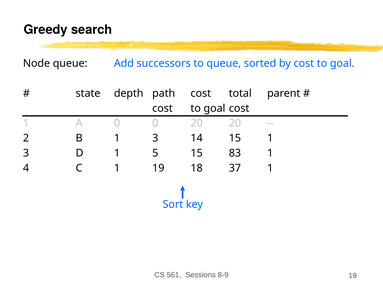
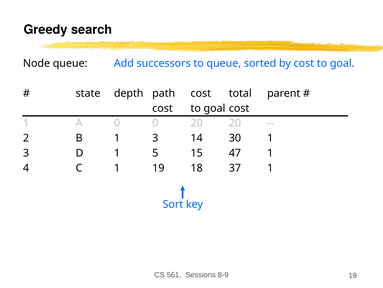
14 15: 15 -> 30 (235, 138)
83: 83 -> 47 (235, 153)
